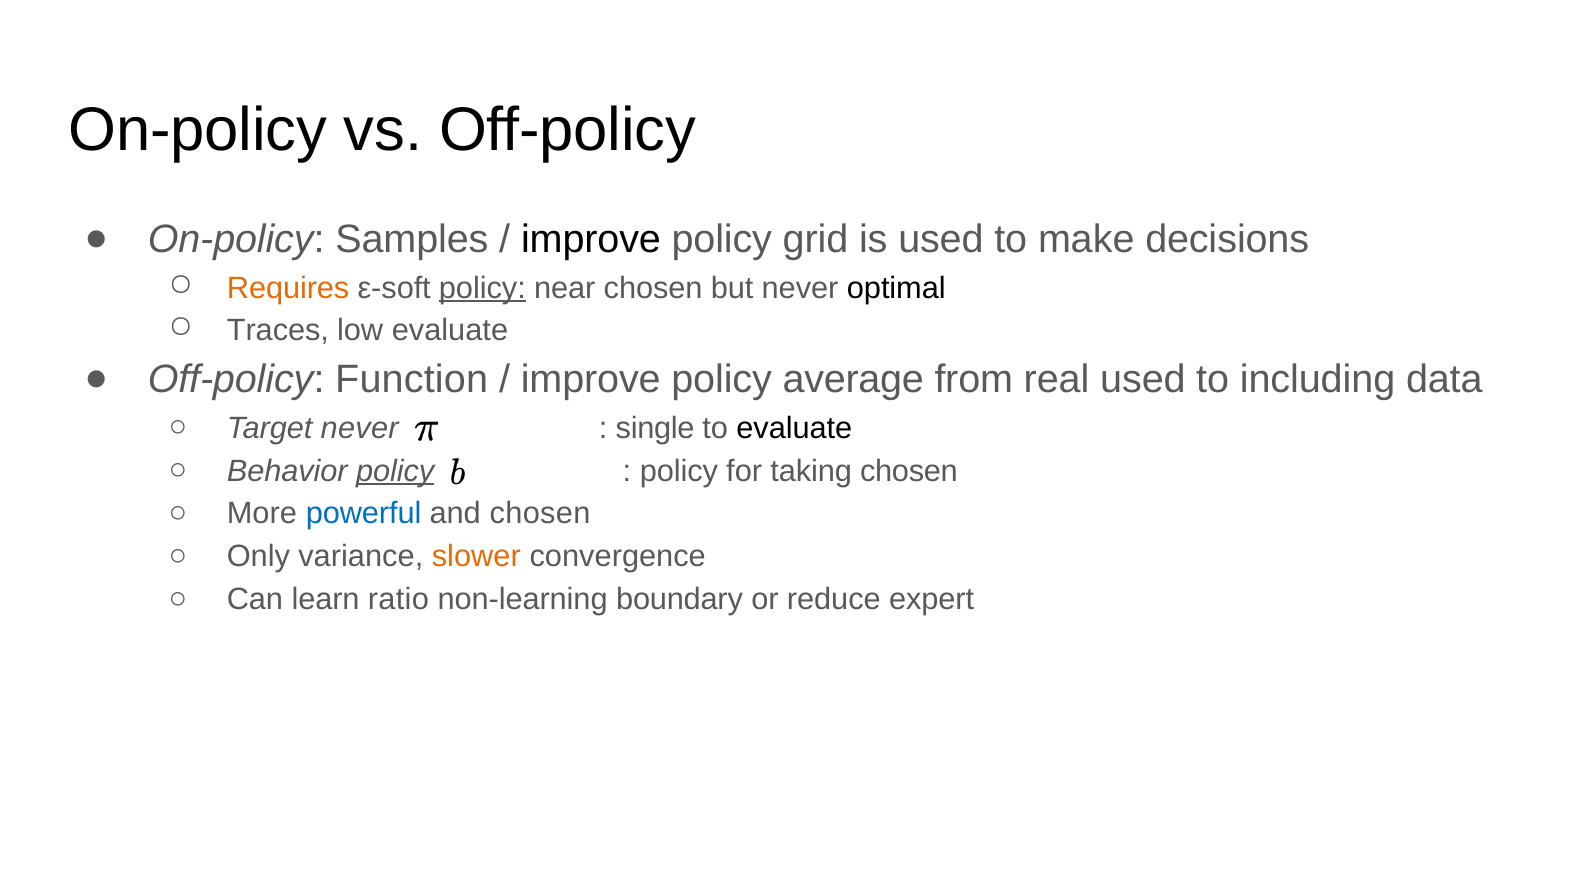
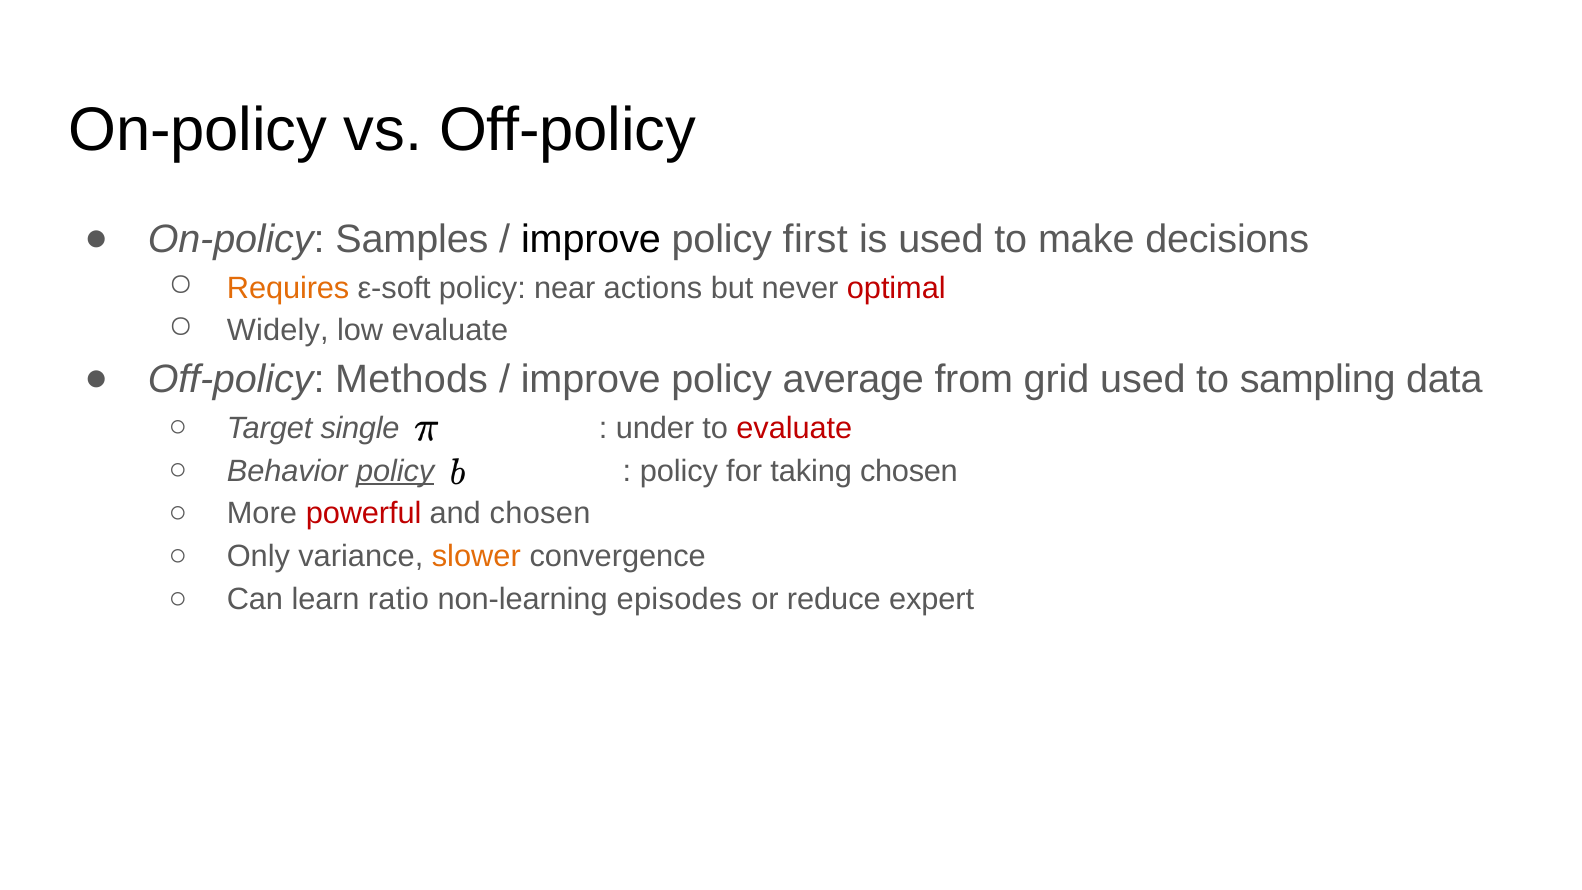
grid: grid -> first (815, 239)
policy underline: present -> none (482, 288)
near chosen: chosen -> actions (653, 288)
optimal colour: black -> red (896, 288)
Traces: Traces -> Widely (278, 331)
Function: Function -> Methods (412, 379)
real: real -> grid (1057, 379)
including: including -> sampling (1318, 379)
Target never: never -> single (360, 428)
single: single -> under (655, 428)
evaluate colour: black -> red (794, 428)
powerful colour: blue -> red (364, 514)
boundary: boundary -> episodes (679, 599)
